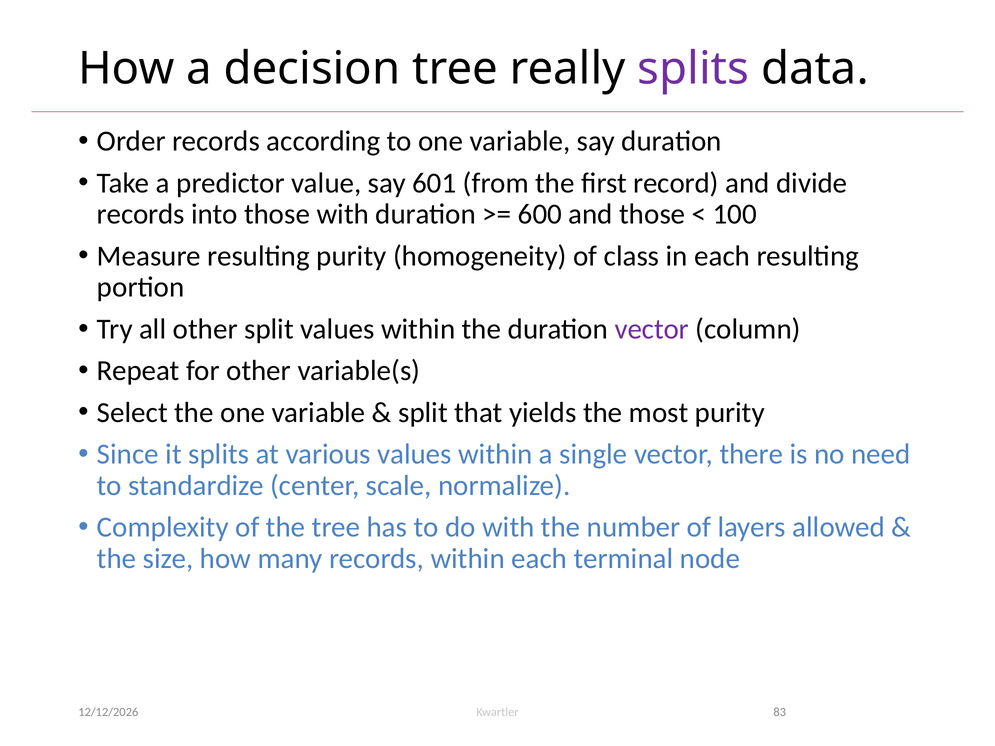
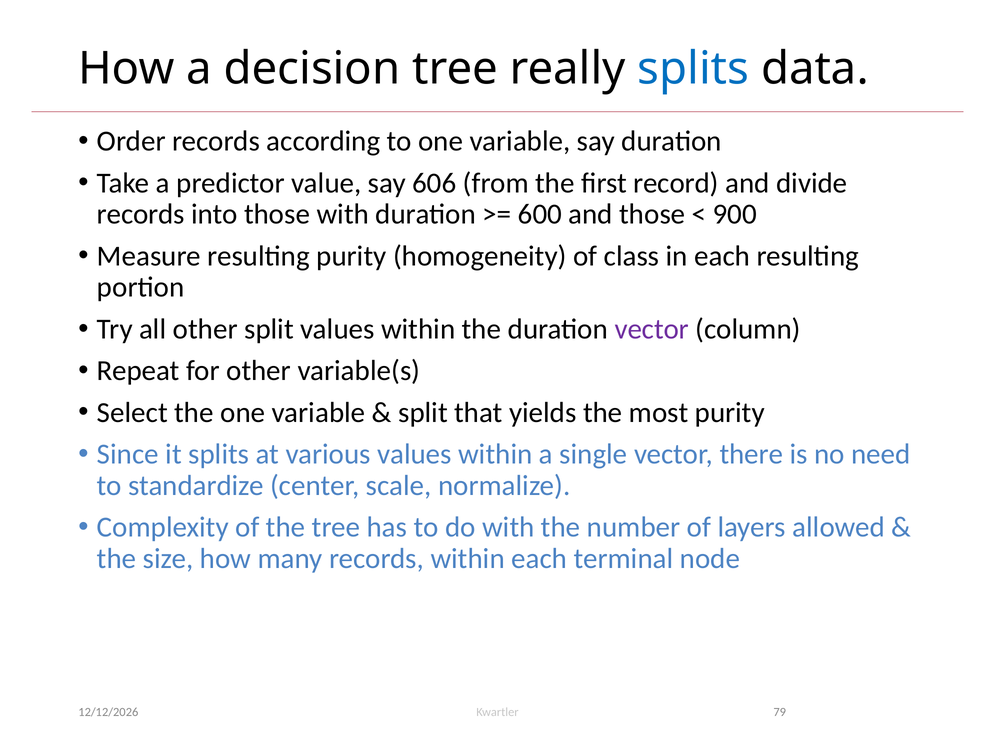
splits colour: purple -> blue (693, 69)
601: 601 -> 606 (434, 183)
100: 100 -> 900 (735, 214)
83: 83 -> 79 (780, 712)
